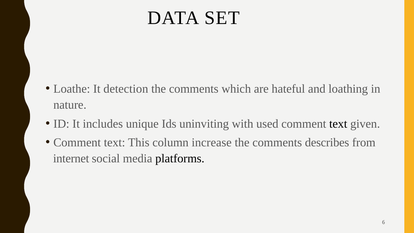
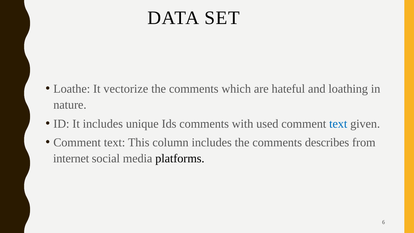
detection: detection -> vectorize (126, 89)
Ids uninviting: uninviting -> comments (204, 124)
text colour: black -> blue (338, 124)
column increase: increase -> includes (212, 143)
